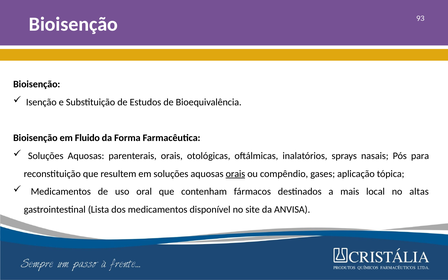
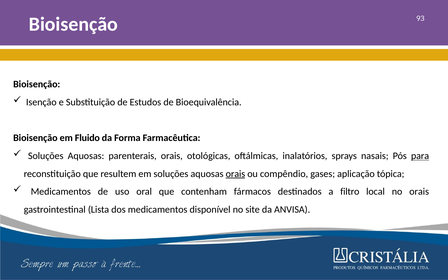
para underline: none -> present (420, 156)
mais: mais -> filtro (350, 192)
no altas: altas -> orais (419, 192)
